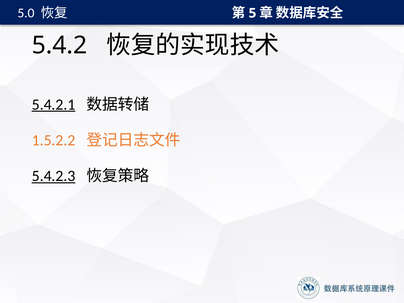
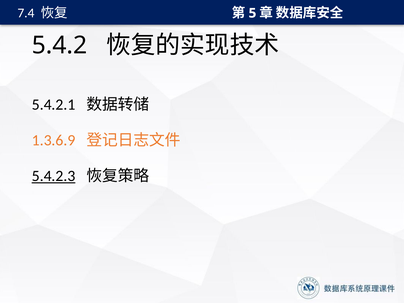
5.0: 5.0 -> 7.4 (26, 13)
5.4.2.1 underline: present -> none (54, 105)
1.5.2.2: 1.5.2.2 -> 1.3.6.9 (54, 140)
